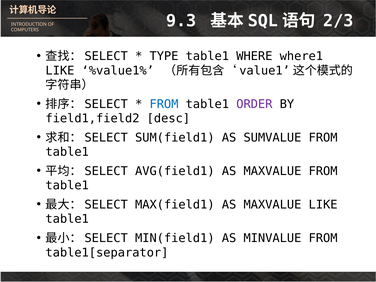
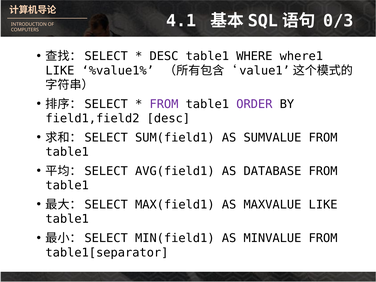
9.3: 9.3 -> 4.1 (181, 21)
2/3: 2/3 -> 0/3 (338, 21)
TYPE: TYPE -> DESC (164, 56)
FROM colour: blue -> purple (164, 104)
AVG(field1 AS MAXVALUE: MAXVALUE -> DATABASE (272, 171)
